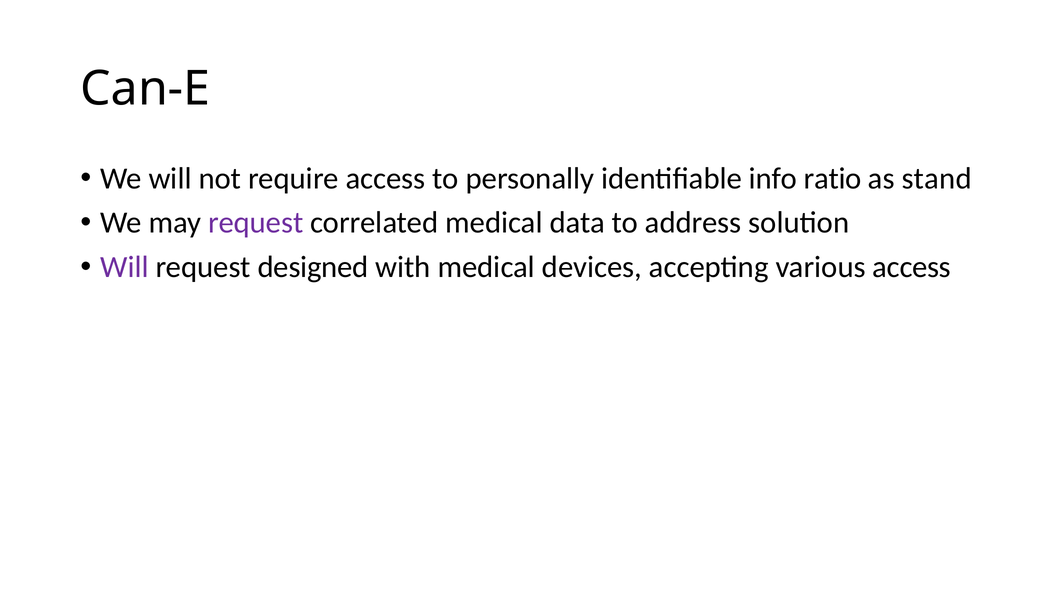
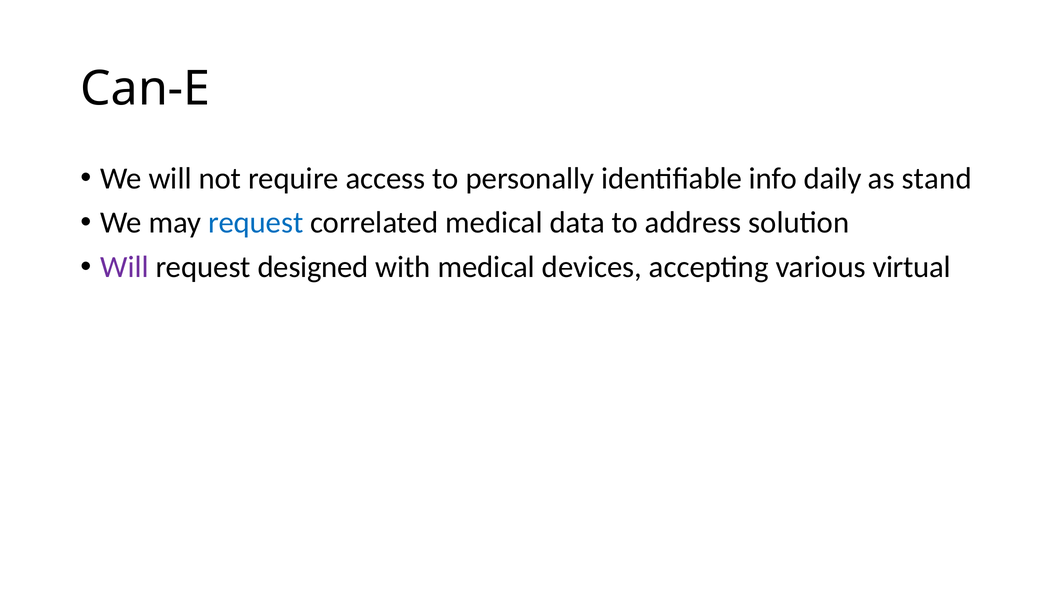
ratio: ratio -> daily (833, 178)
request colour: purple -> blue (256, 223)
various access: access -> virtual (912, 267)
